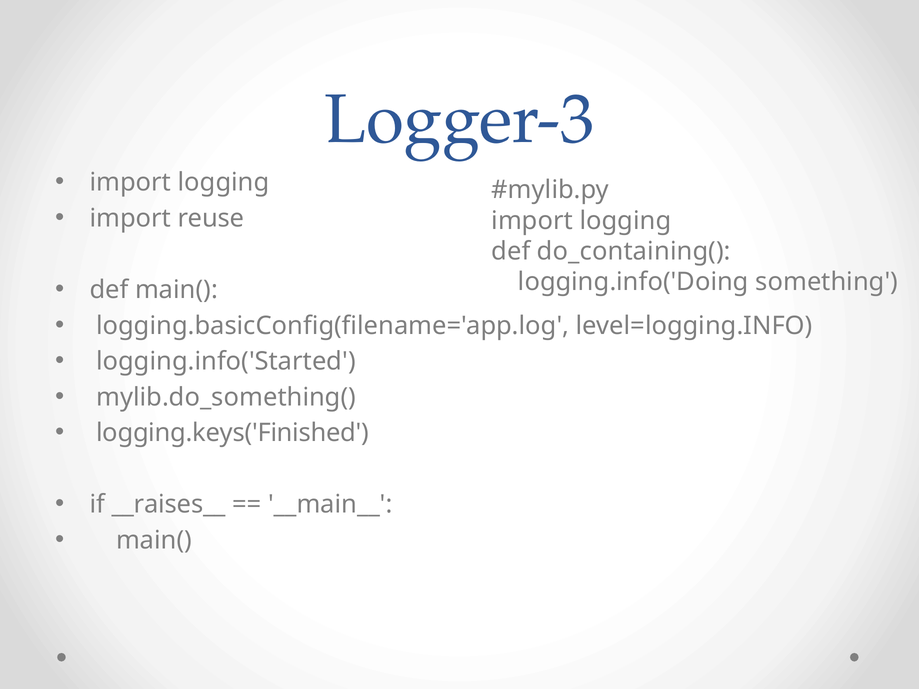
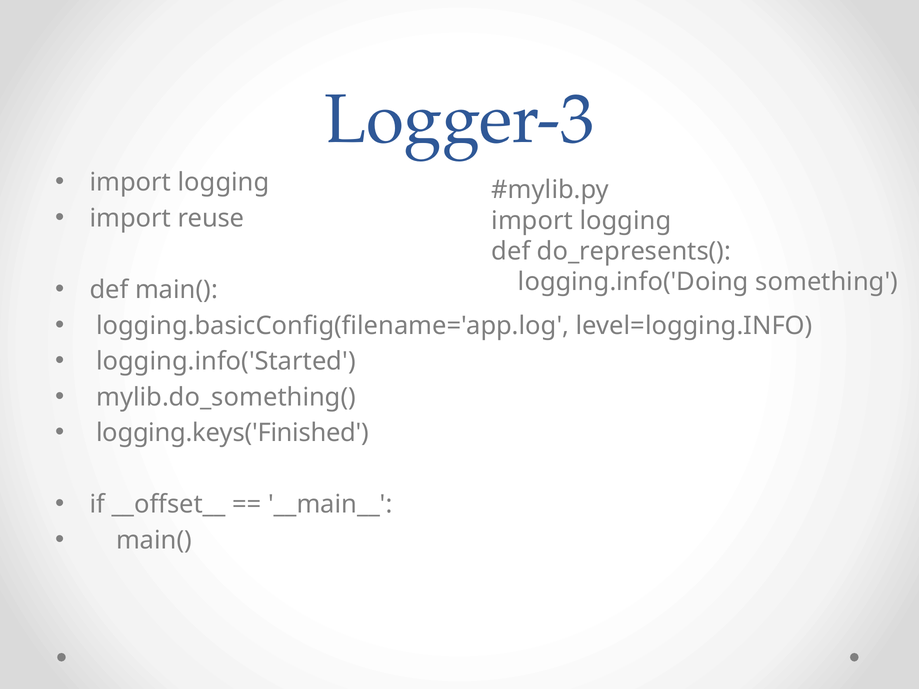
do_containing(: do_containing( -> do_represents( (634, 251)
__raises__: __raises__ -> __offset__ (169, 505)
